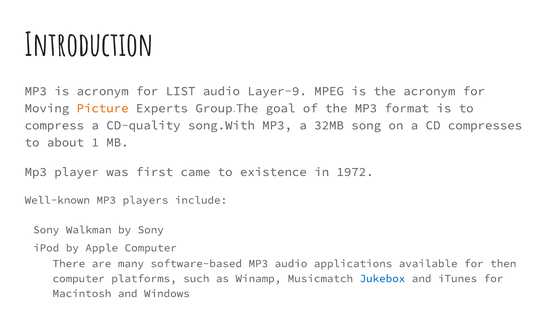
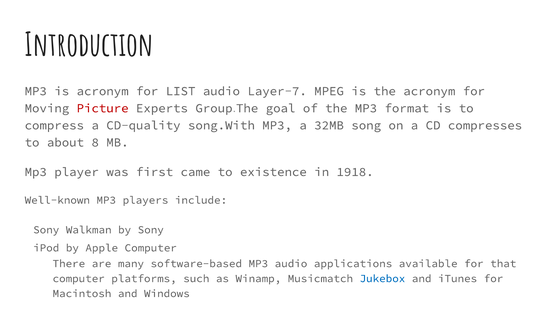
Layer-9: Layer-9 -> Layer-7 (277, 91)
Picture colour: orange -> red (103, 108)
1: 1 -> 8 (95, 143)
1972: 1972 -> 1918 (355, 172)
then: then -> that (503, 264)
